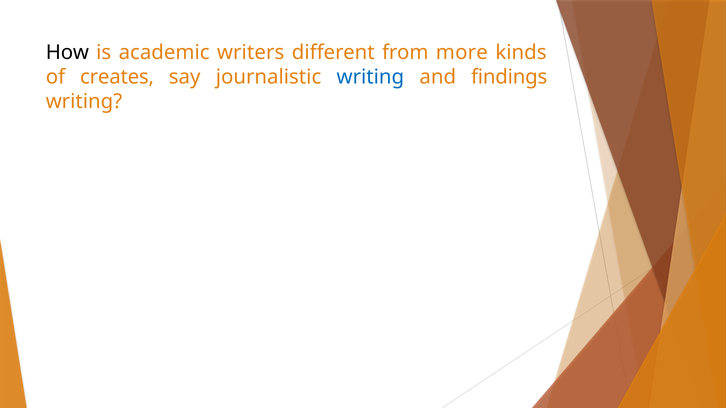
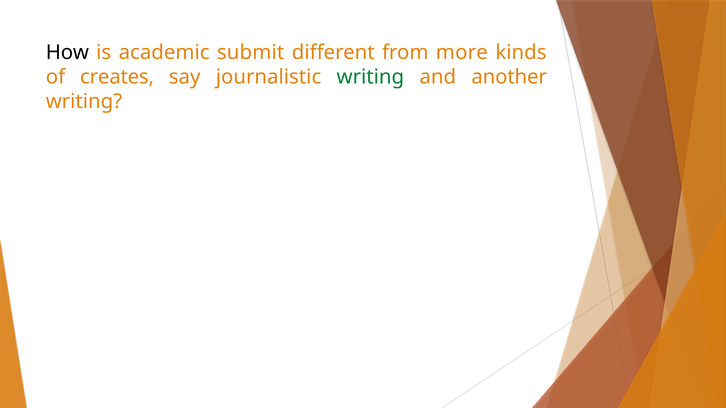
writers: writers -> submit (251, 53)
writing colour: blue -> green (370, 77)
findings: findings -> another (509, 77)
